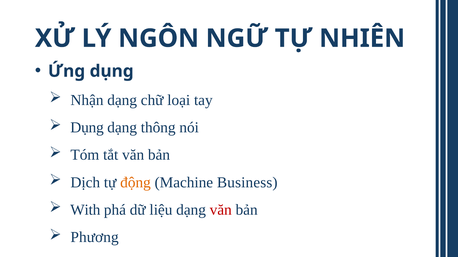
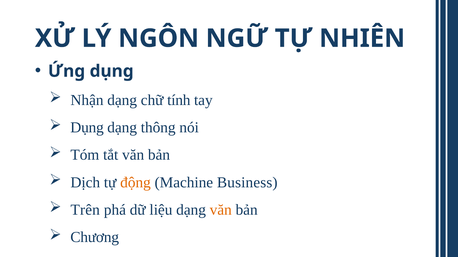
loại: loại -> tính (179, 100)
With: With -> Trên (85, 210)
văn colour: red -> orange (221, 210)
Phương: Phương -> Chương (95, 238)
